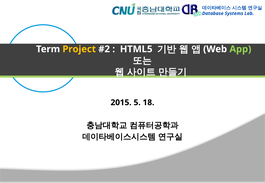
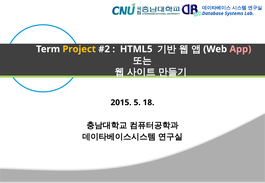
App colour: light green -> pink (240, 49)
